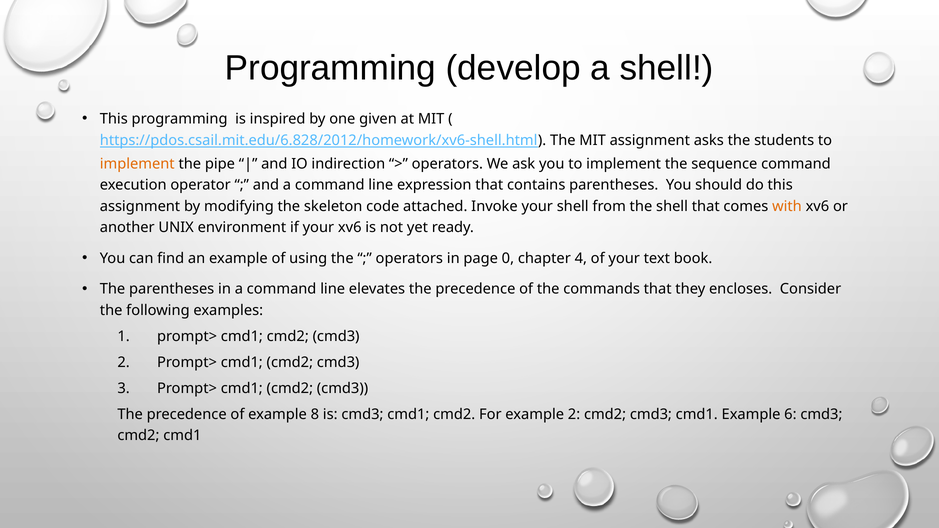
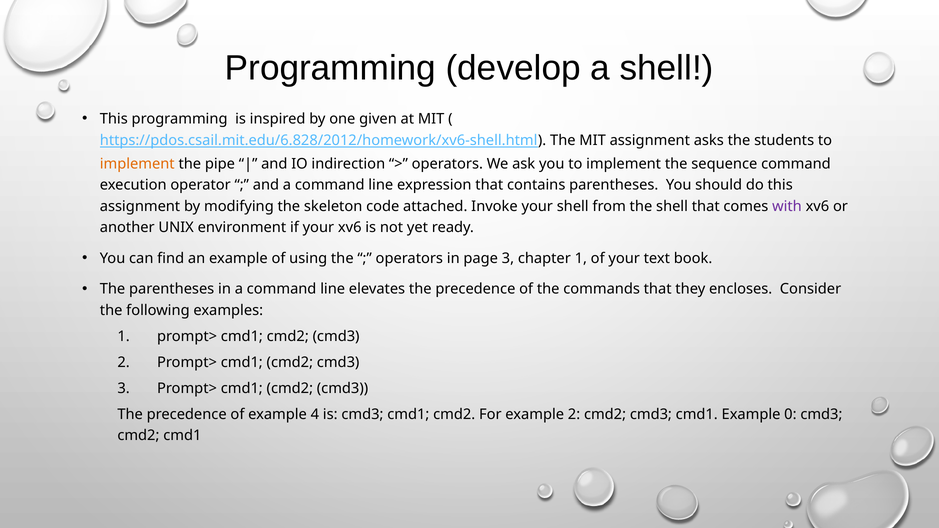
with colour: orange -> purple (787, 206)
page 0: 0 -> 3 (508, 258)
chapter 4: 4 -> 1 (581, 258)
8: 8 -> 4 (315, 414)
6: 6 -> 0 (790, 414)
